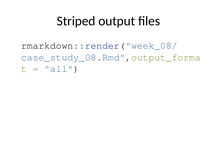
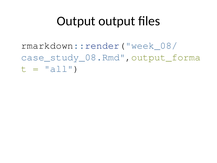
Striped: Striped -> Output (76, 21)
